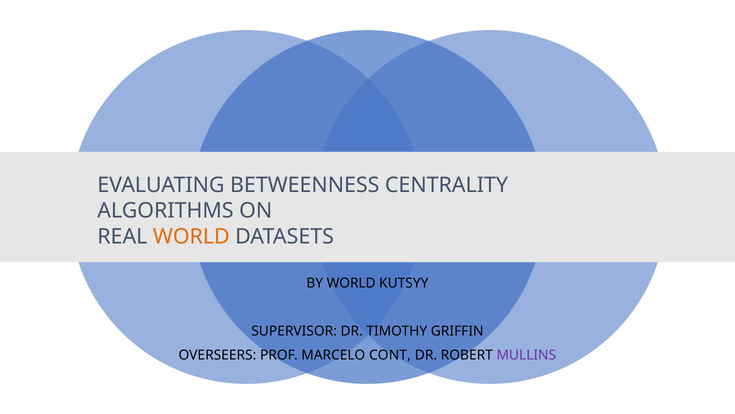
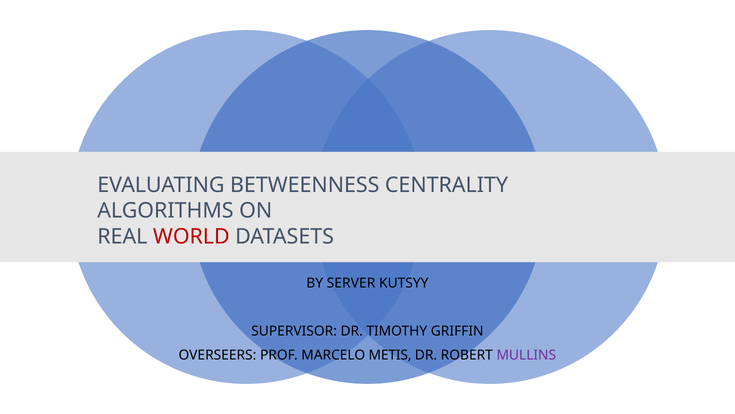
WORLD colour: orange -> red (191, 236)
BY WORLD: WORLD -> SERVER (351, 283)
CONT: CONT -> METIS (390, 355)
